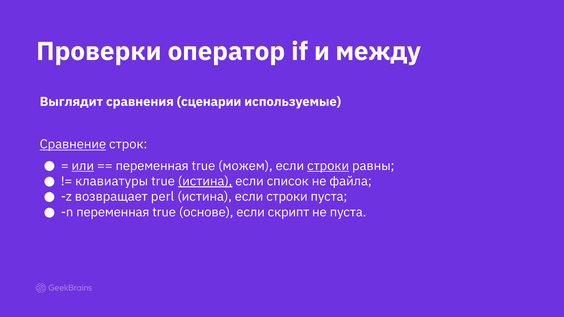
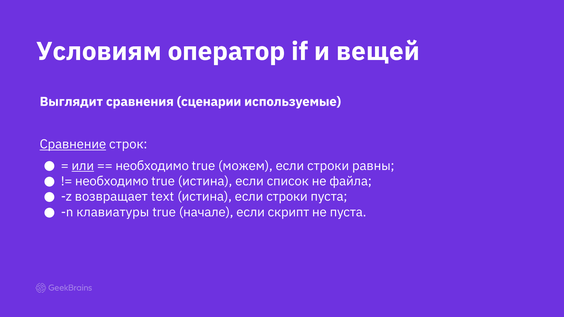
Проверки: Проверки -> Условиям (99, 51)
между: между -> вещей (378, 51)
переменная: переменная -> необходимо (152, 166)
строки underline: present -> none (328, 166)
клавиатуры: клавиатуры -> необходимо (112, 181)
истина underline: present -> none (205, 181)
perl: perl -> text (163, 197)
n переменная: переменная -> клавиатуры (113, 212)
основе: основе -> начале (206, 212)
